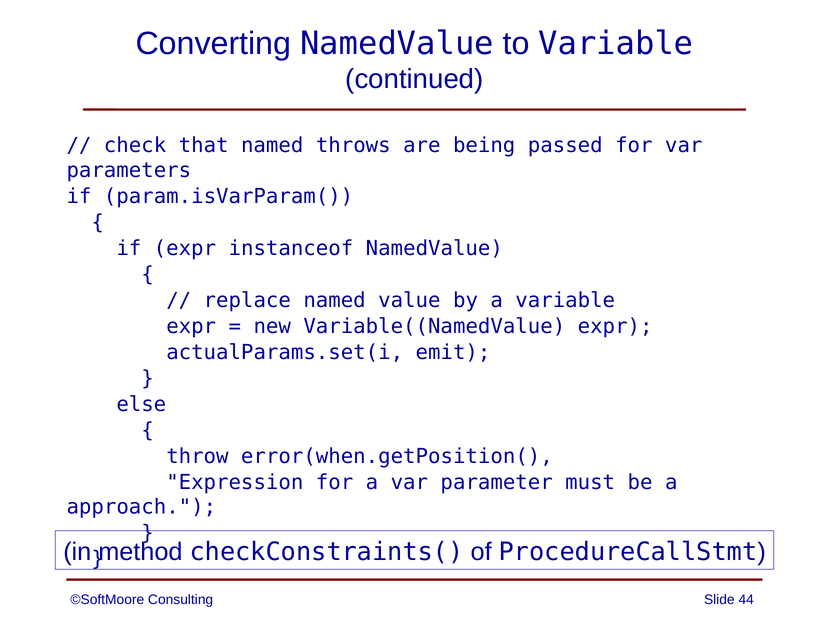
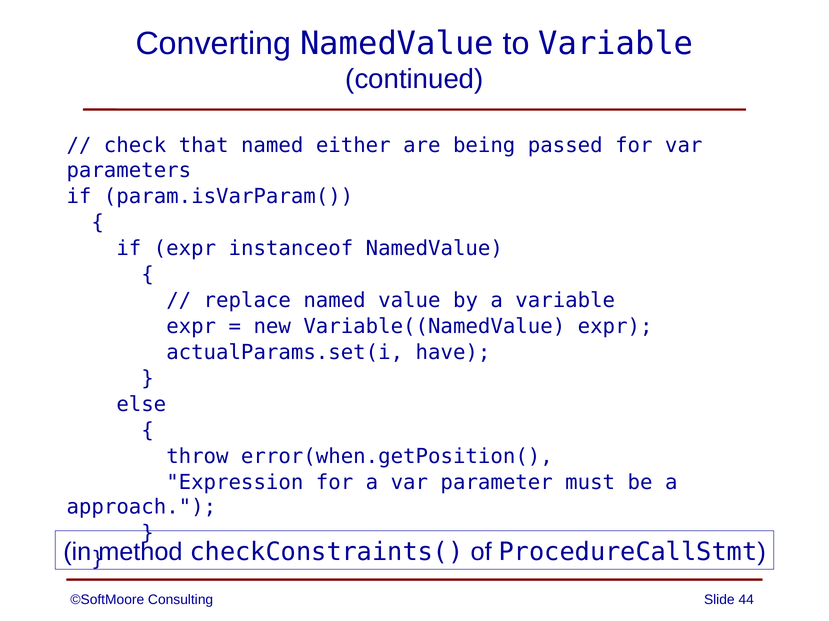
throws: throws -> either (353, 146)
emit: emit -> have (453, 353)
